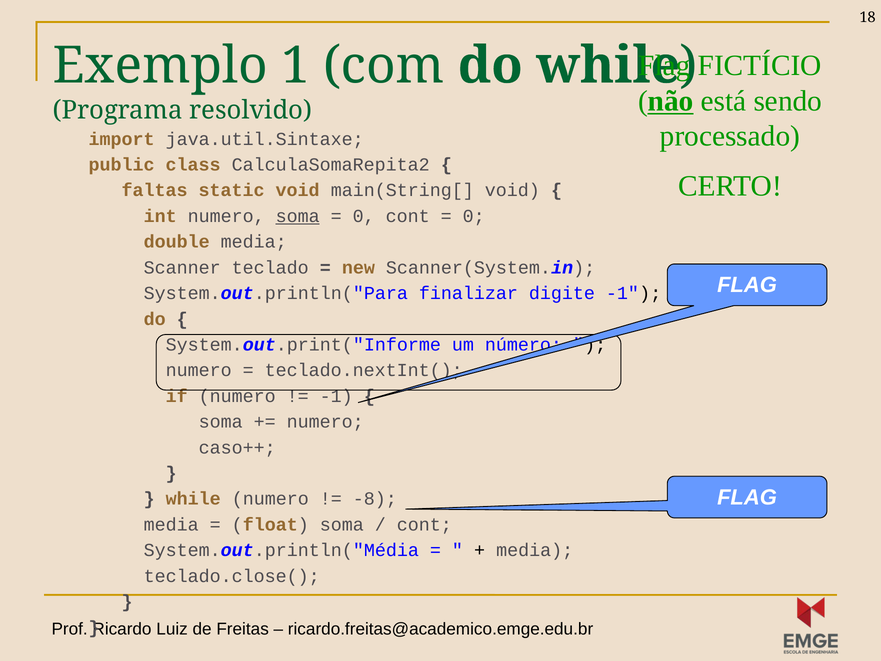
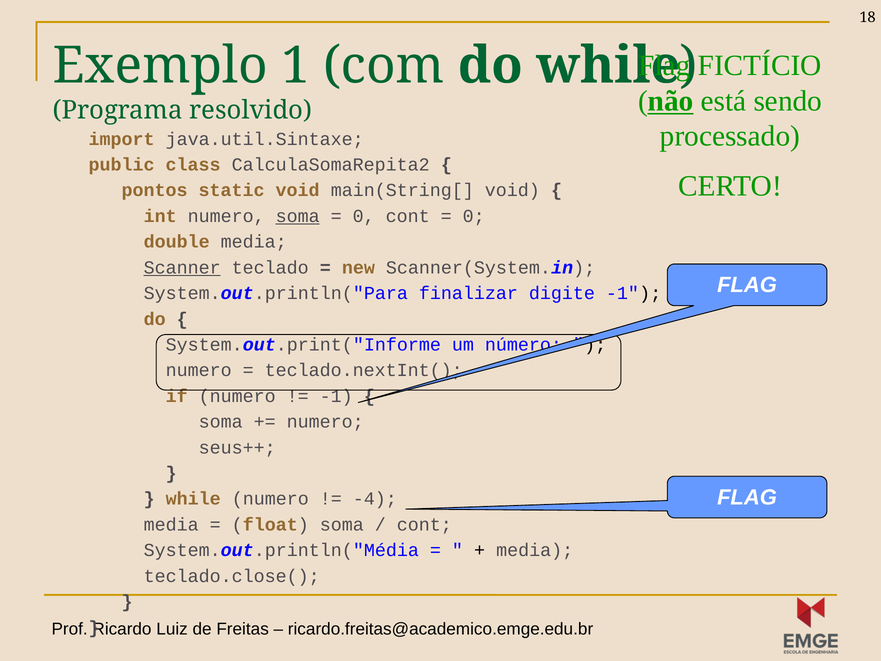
faltas: faltas -> pontos (155, 190)
Scanner underline: none -> present (182, 267)
caso++: caso++ -> seus++ (237, 447)
-8: -8 -> -4 (375, 499)
